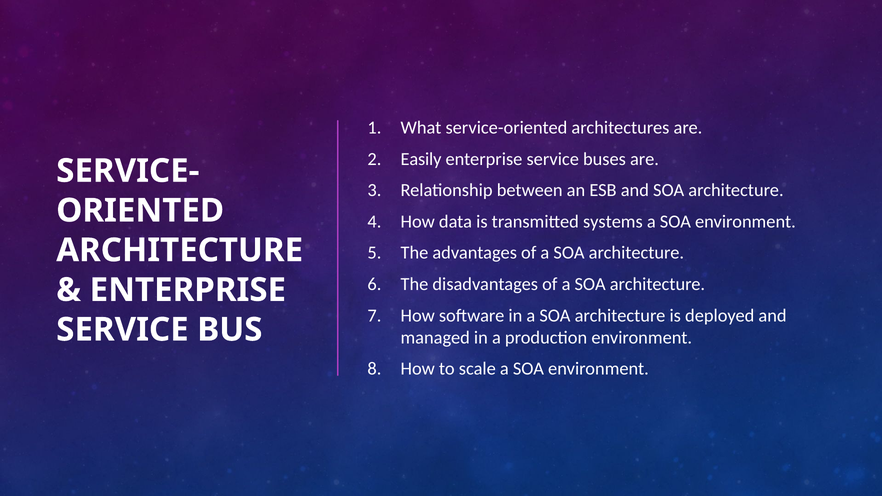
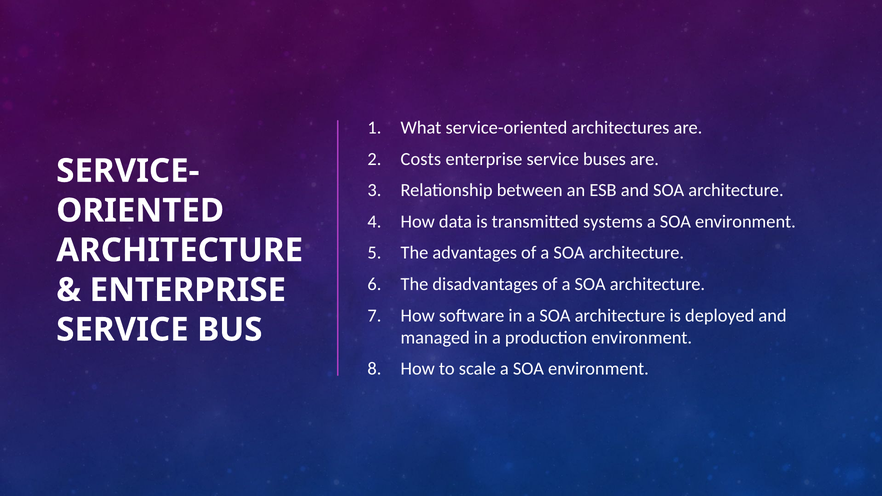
Easily: Easily -> Costs (421, 159)
